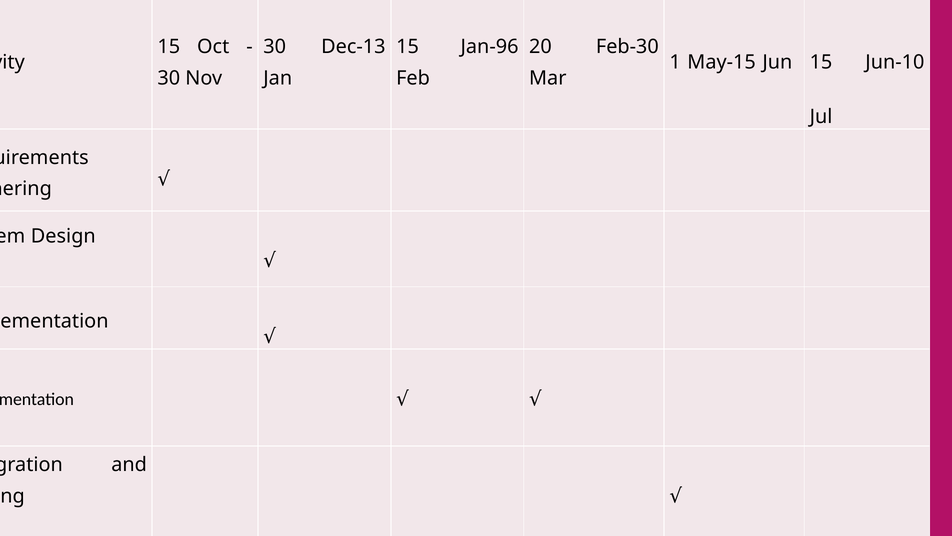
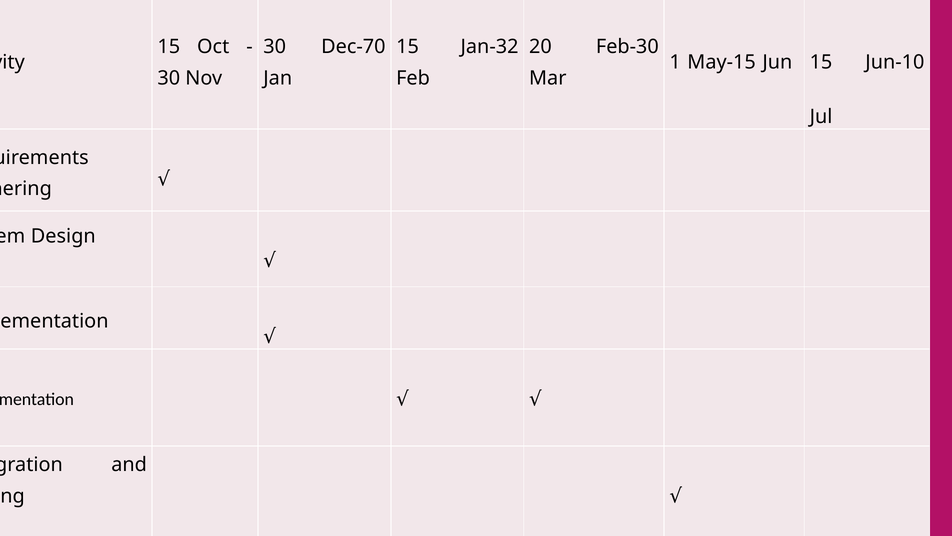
Dec-13: Dec-13 -> Dec-70 (353, 47)
Jan-96: Jan-96 -> Jan-32 (490, 47)
